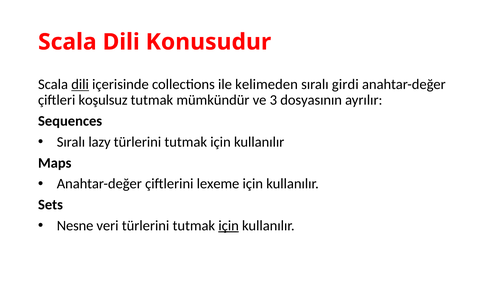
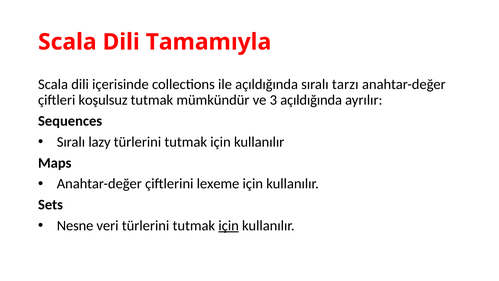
Konusudur: Konusudur -> Tamamıyla (208, 42)
dili underline: present -> none (80, 84)
ile kelimeden: kelimeden -> açıldığında (267, 84)
girdi: girdi -> tarzı (345, 84)
3 dosyasının: dosyasının -> açıldığında (311, 100)
